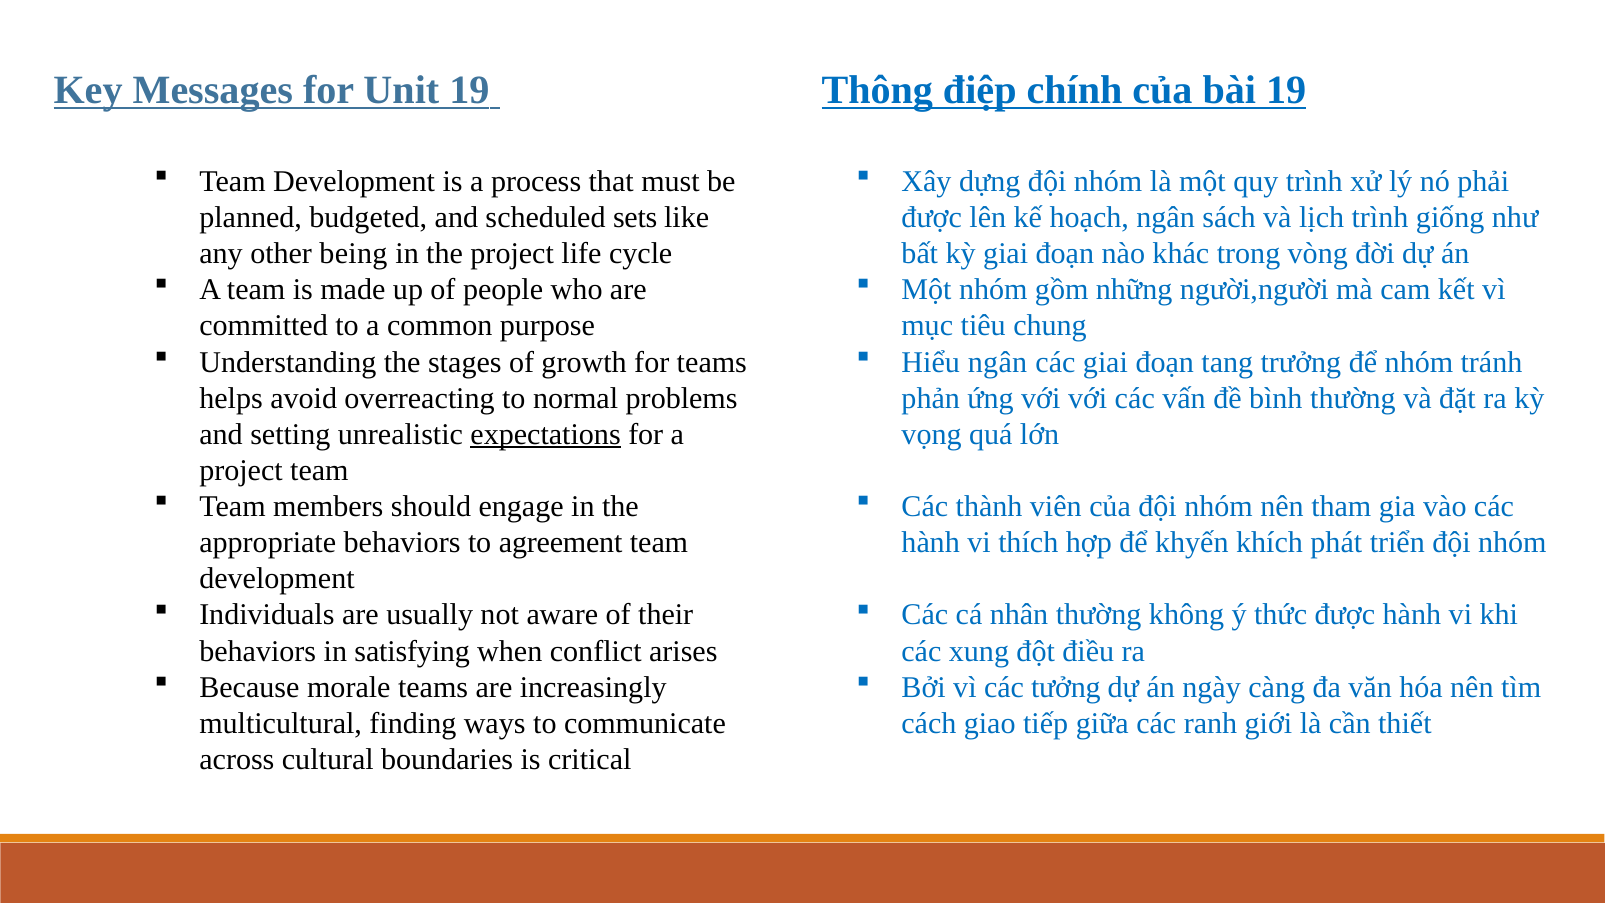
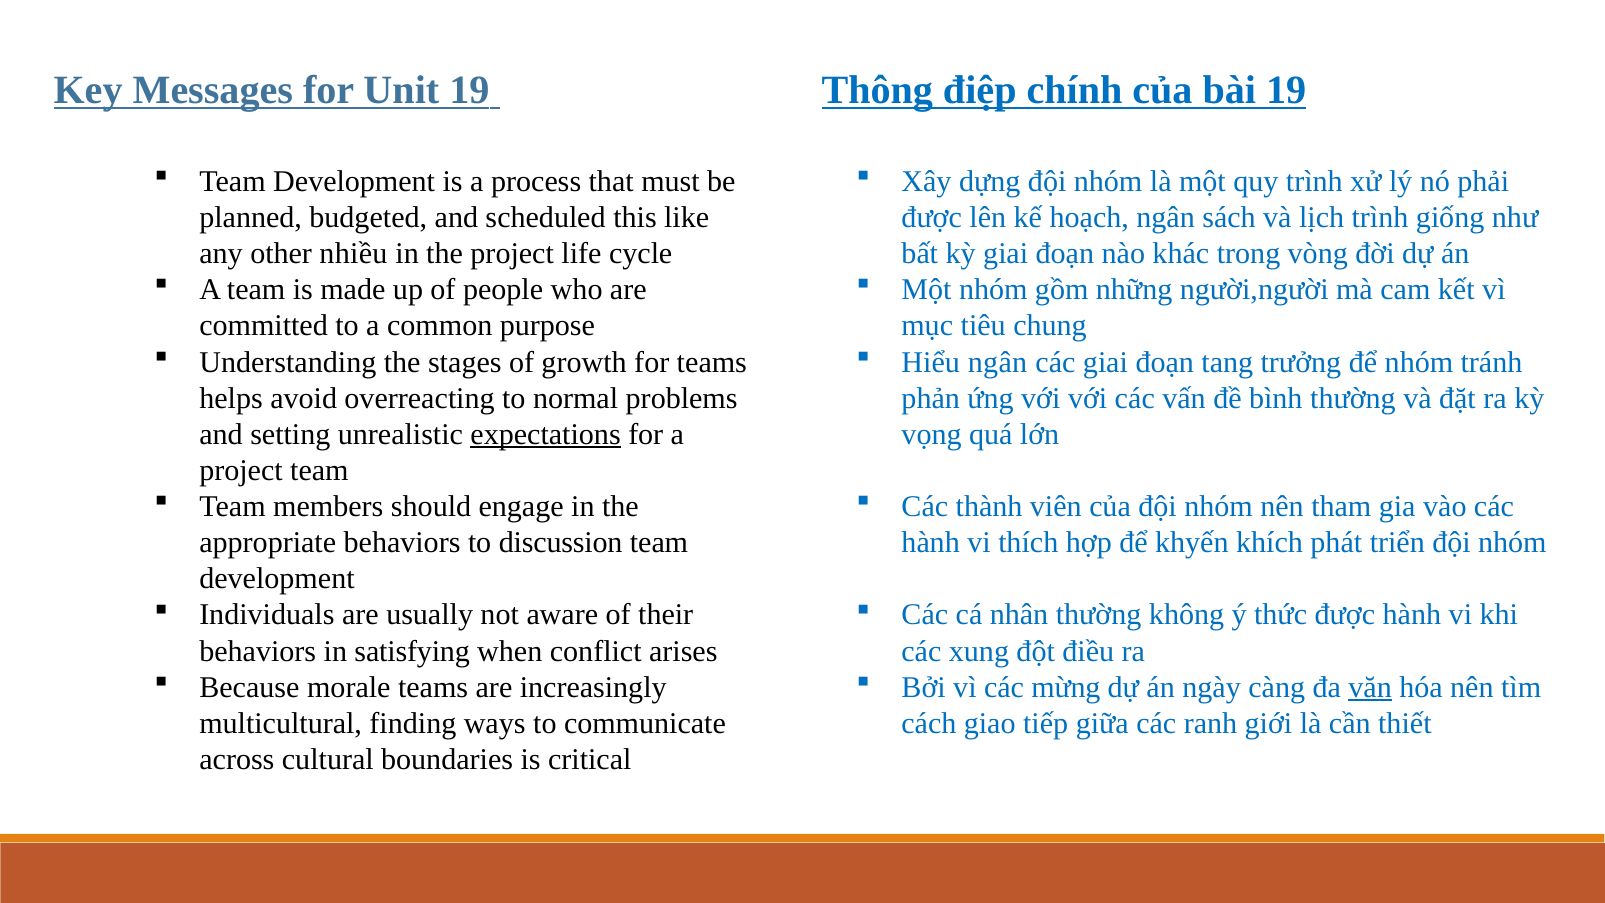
sets: sets -> this (635, 218)
being: being -> nhiều (354, 254)
agreement: agreement -> discussion (561, 543)
tưởng: tưởng -> mừng (1066, 687)
văn underline: none -> present (1370, 687)
